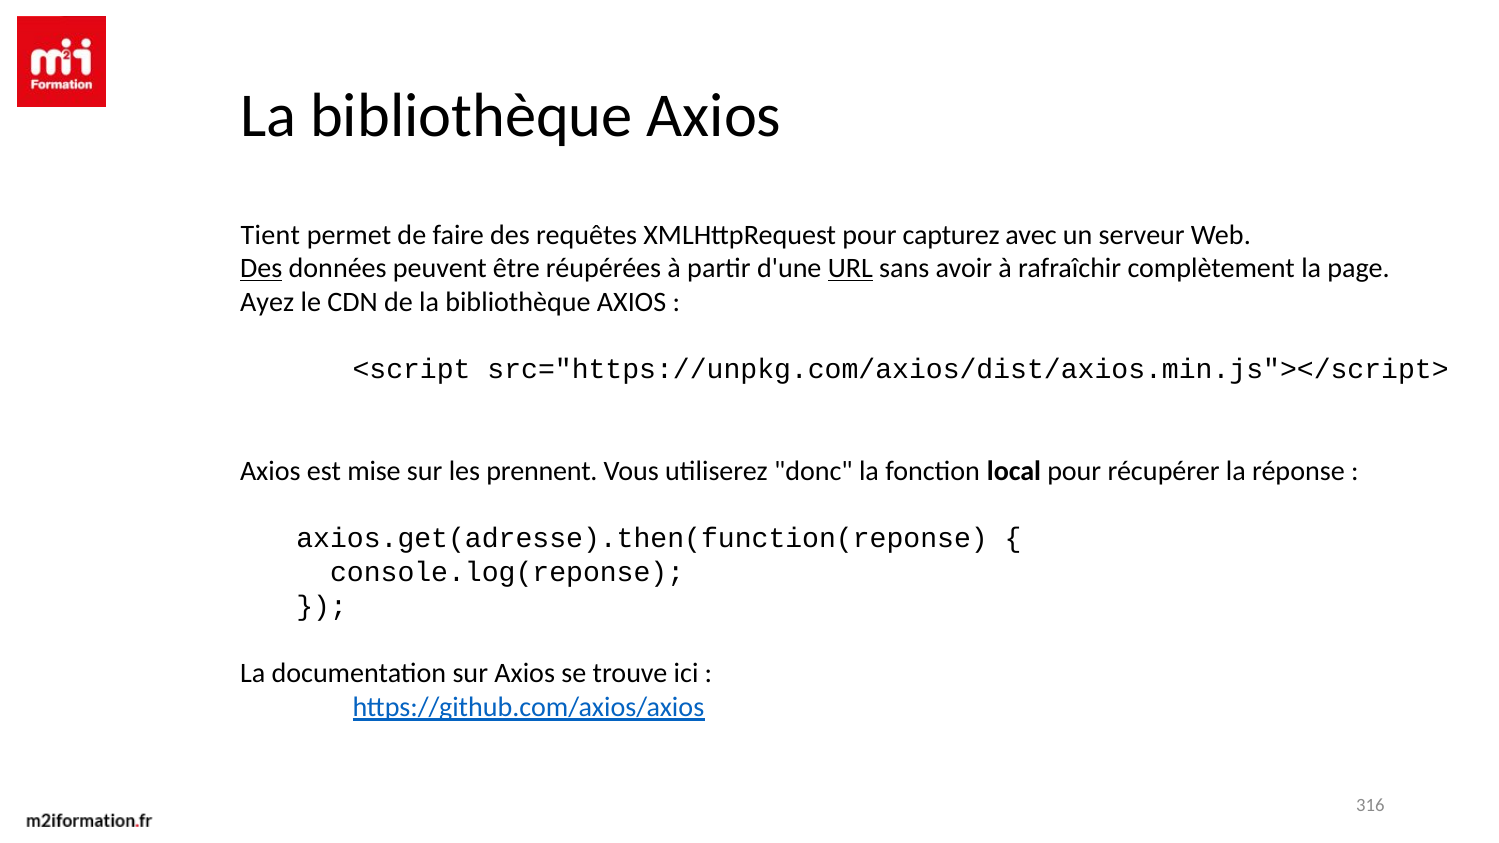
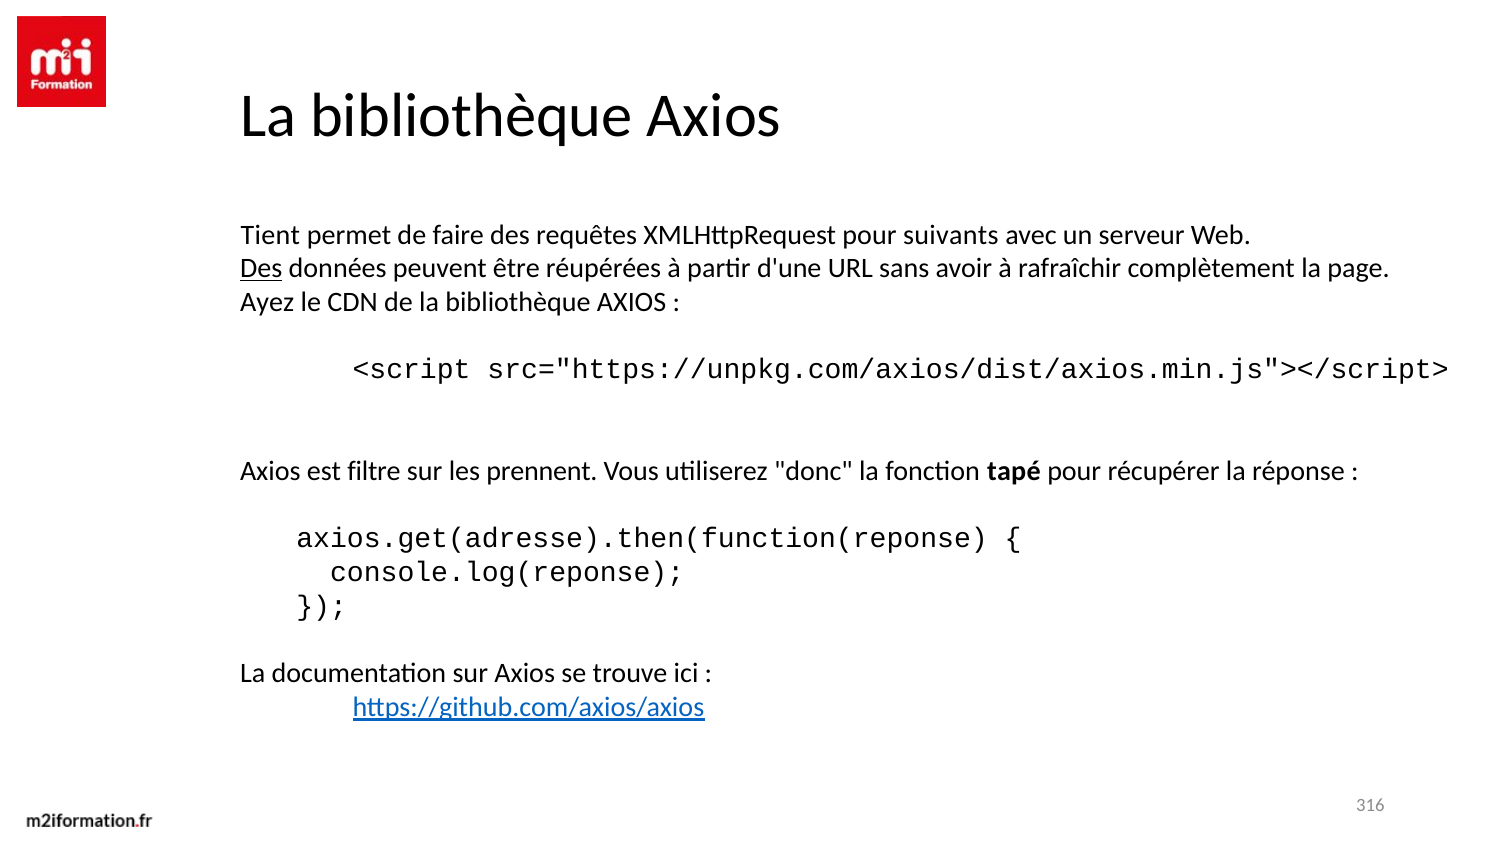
capturez: capturez -> suivants (951, 235)
URL underline: present -> none (850, 269)
mise: mise -> filtre (374, 471)
local: local -> tapé (1014, 471)
